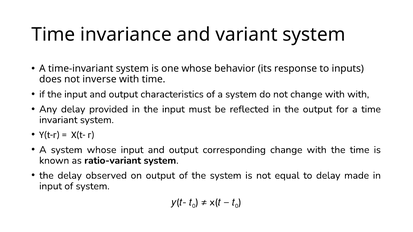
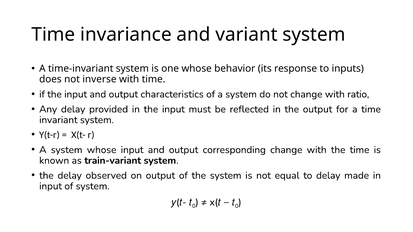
with with: with -> ratio (358, 94)
ratio-variant: ratio-variant -> train-variant (113, 161)
